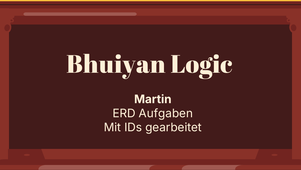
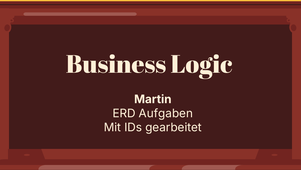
Bhuiyan: Bhuiyan -> Business (116, 64)
